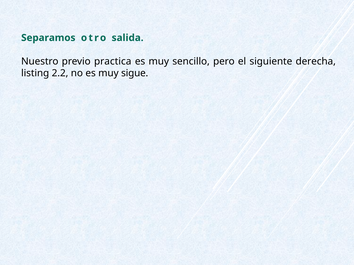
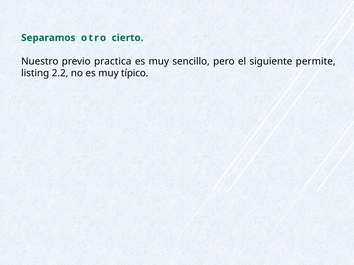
salida: salida -> cierto (128, 38)
derecha: derecha -> permite (316, 61)
sigue: sigue -> típico (135, 73)
